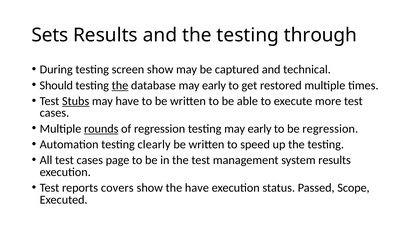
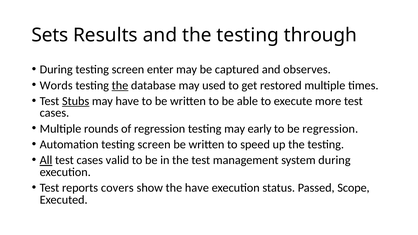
screen show: show -> enter (160, 70)
technical: technical -> observes (307, 70)
Should: Should -> Words (56, 85)
database may early: early -> used (214, 85)
rounds underline: present -> none (101, 129)
Automation testing clearly: clearly -> screen (154, 145)
All underline: none -> present (46, 160)
page: page -> valid (117, 160)
system results: results -> during (334, 160)
